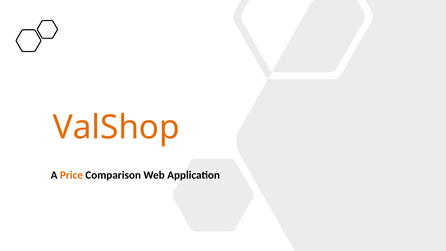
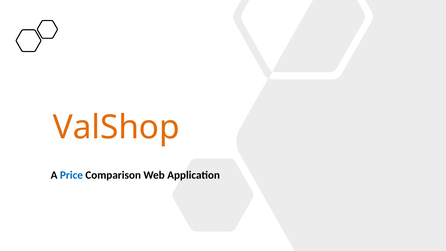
Price colour: orange -> blue (71, 175)
